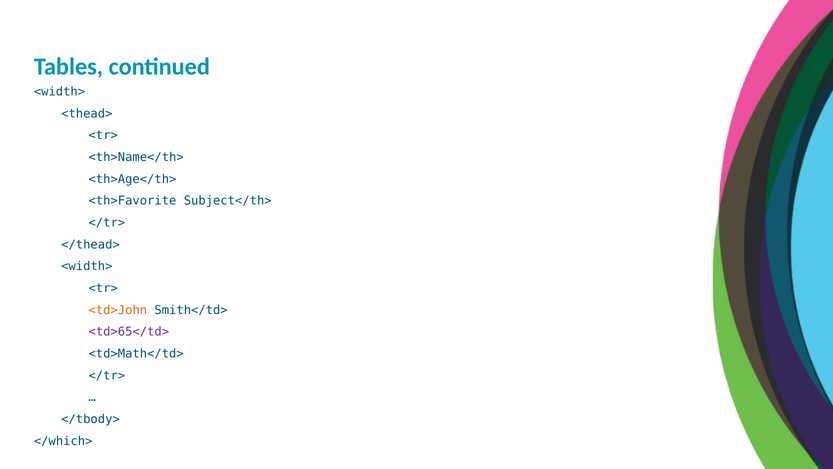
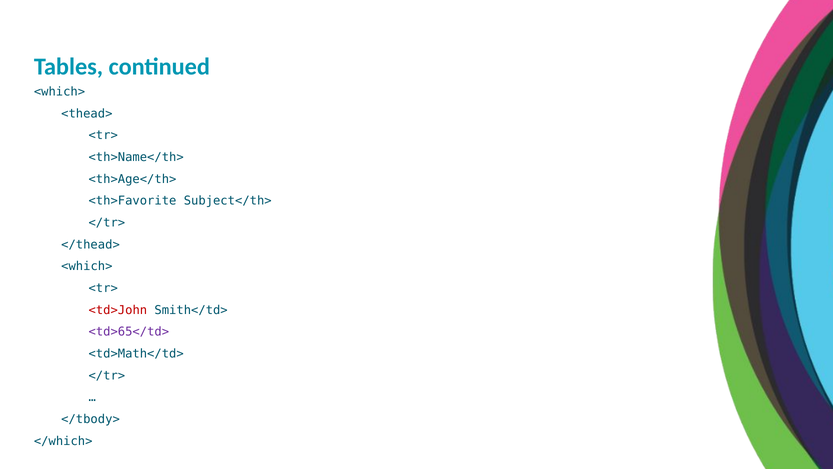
<width>: <width> -> <which> (60, 92)
<width>: <width> -> <which> (87, 266)
<td>John colour: orange -> red (118, 310)
